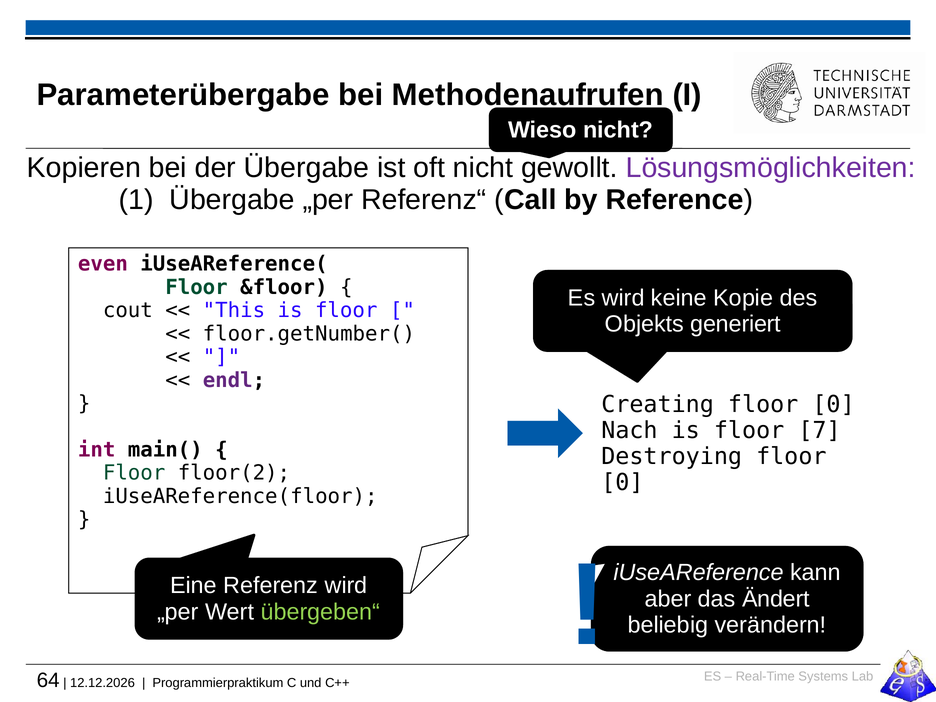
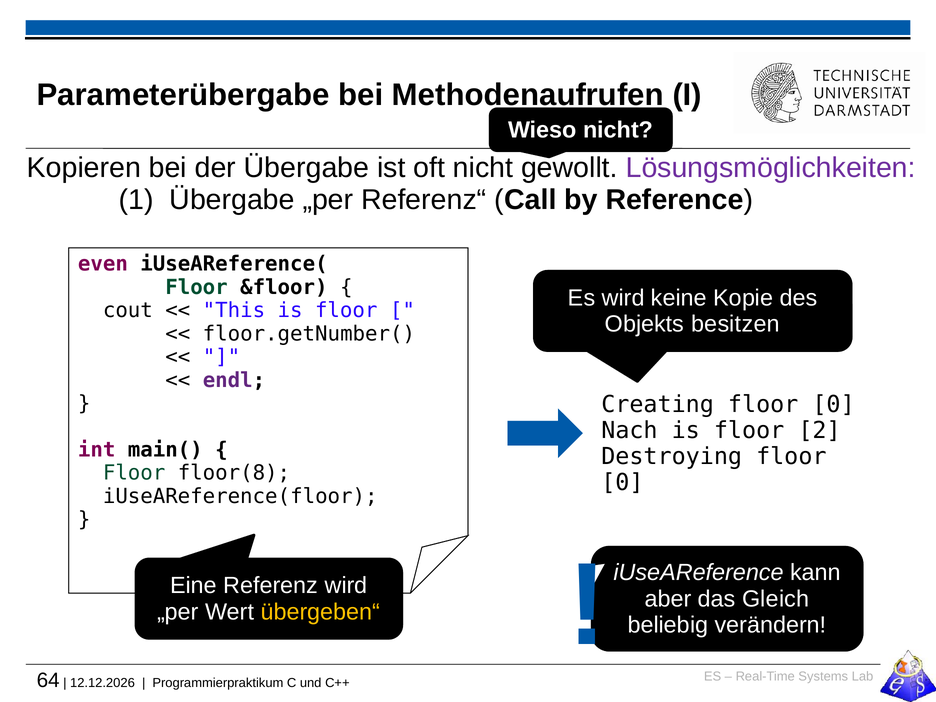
generiert: generiert -> besitzen (735, 324)
7: 7 -> 2 (819, 431)
floor(2: floor(2 -> floor(8 (234, 473)
Ändert: Ändert -> Gleich (776, 599)
übergeben“ colour: light green -> yellow (320, 612)
